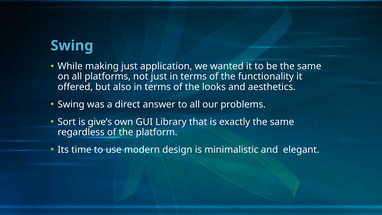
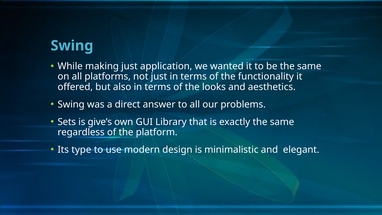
Sort: Sort -> Sets (67, 122)
time: time -> type (81, 150)
